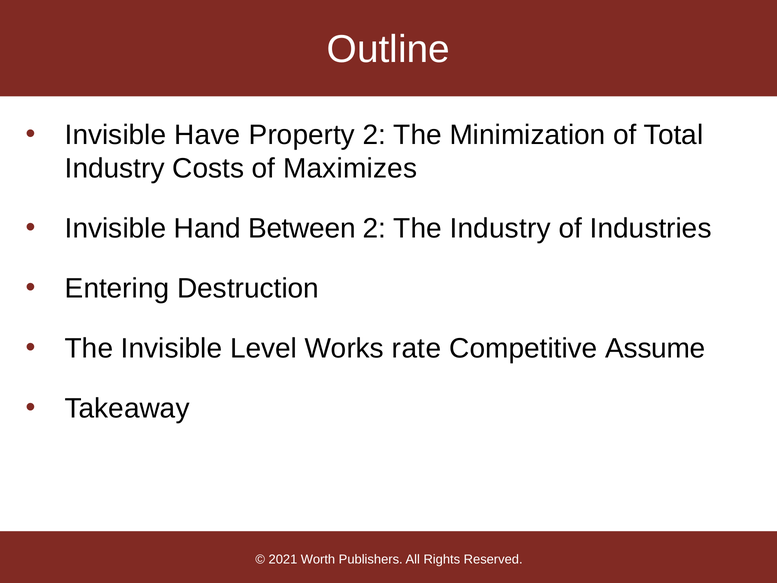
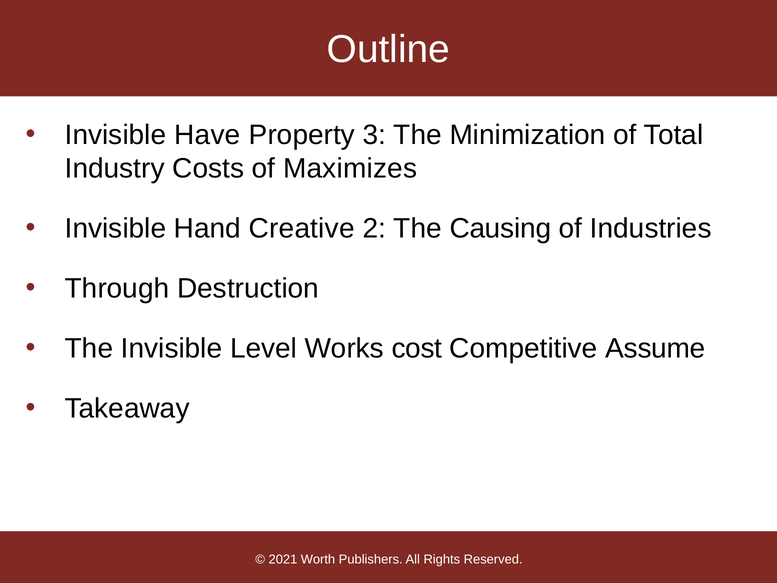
Property 2: 2 -> 3 (374, 135)
Between: Between -> Creative (302, 228)
The Industry: Industry -> Causing (500, 228)
Entering: Entering -> Through (117, 288)
rate: rate -> cost (417, 348)
